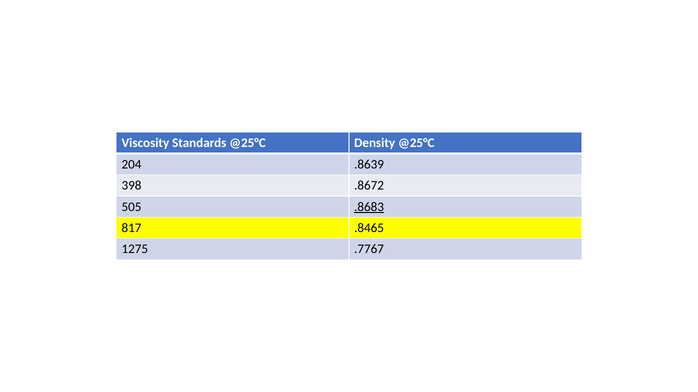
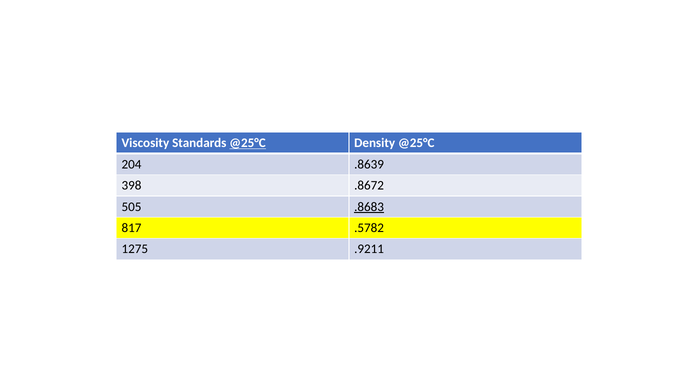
@25°C underline: none -> present (248, 143)
.8465: .8465 -> .5782 (369, 228)
.7767: .7767 -> .9211 (369, 250)
